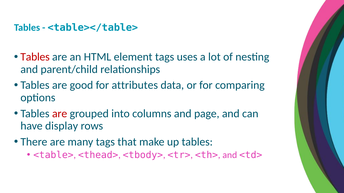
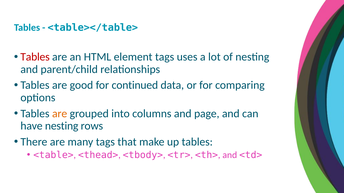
attributes: attributes -> continued (135, 85)
are colour: red -> orange (60, 114)
have display: display -> nesting (62, 126)
